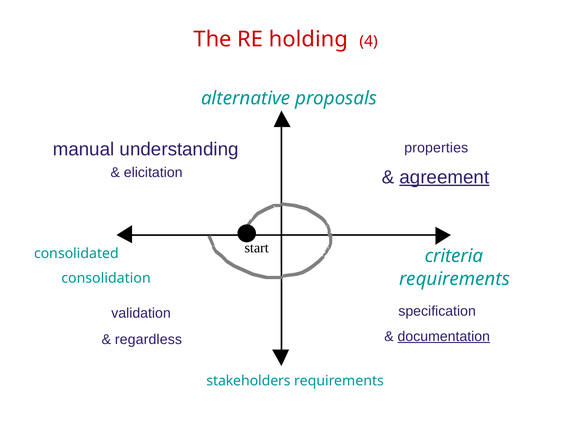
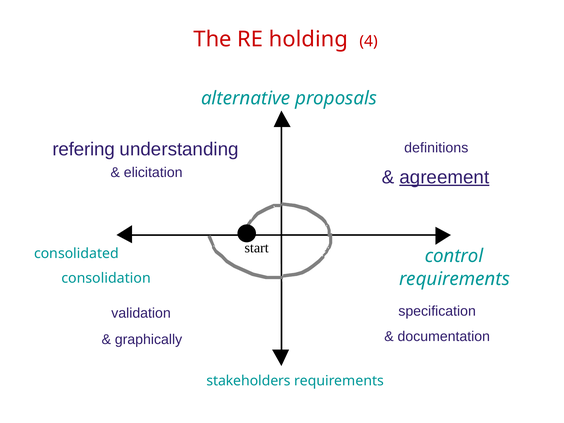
manual: manual -> refering (84, 149)
properties: properties -> definitions (436, 148)
criteria: criteria -> control (454, 256)
documentation underline: present -> none (444, 336)
regardless: regardless -> graphically (149, 339)
